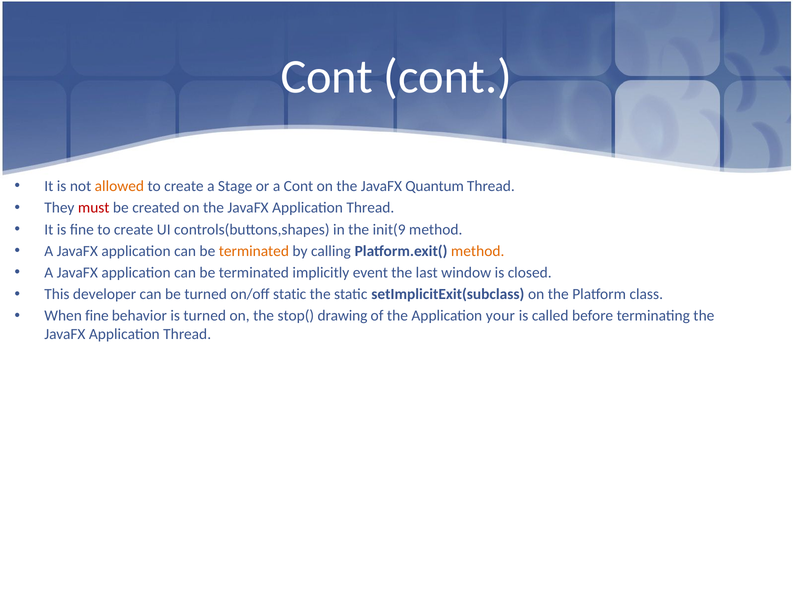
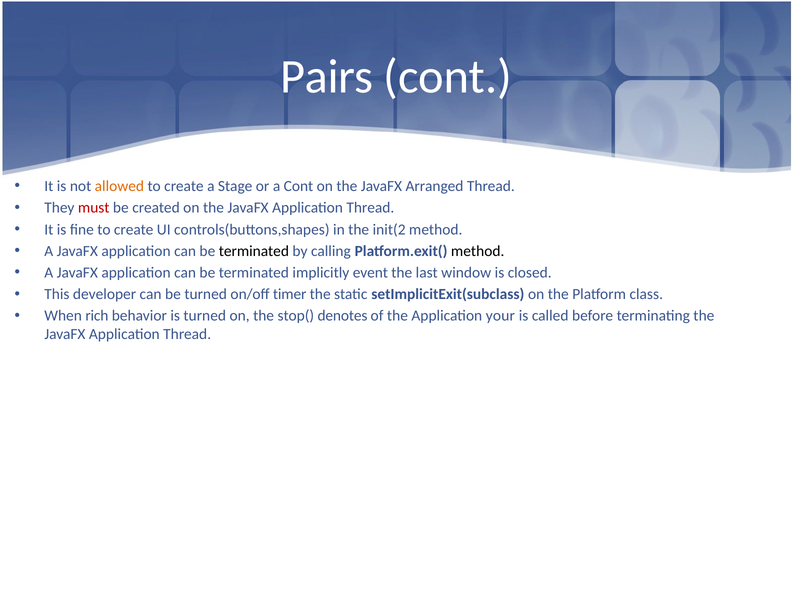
Cont: Cont -> Pairs (327, 77)
Quantum: Quantum -> Arranged (435, 186)
init(9: init(9 -> init(2 (389, 229)
terminated colour: orange -> black (254, 251)
method colour: orange -> black (478, 251)
on/off static: static -> timer (290, 294)
When fine: fine -> rich (97, 316)
drawing: drawing -> denotes (342, 316)
